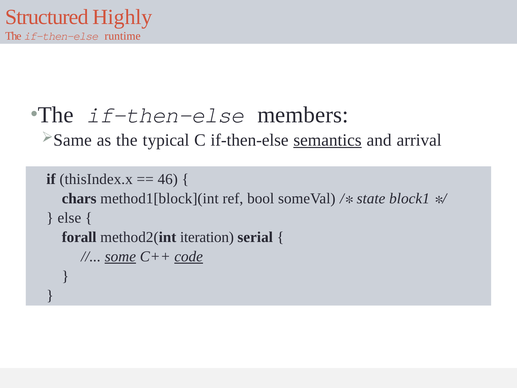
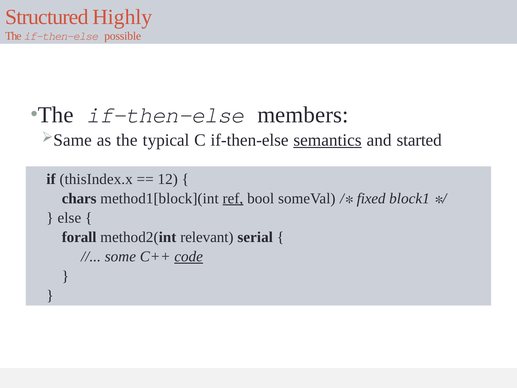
runtime: runtime -> possible (123, 36)
arrival: arrival -> started (419, 140)
46: 46 -> 12 (168, 179)
ref underline: none -> present (233, 198)
state: state -> fixed (371, 198)
iteration: iteration -> relevant (207, 237)
some underline: present -> none (120, 257)
